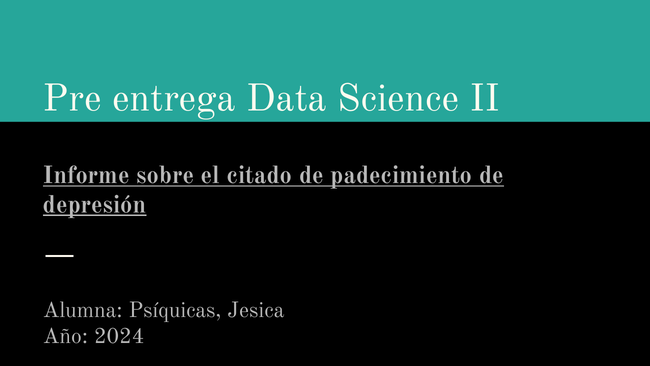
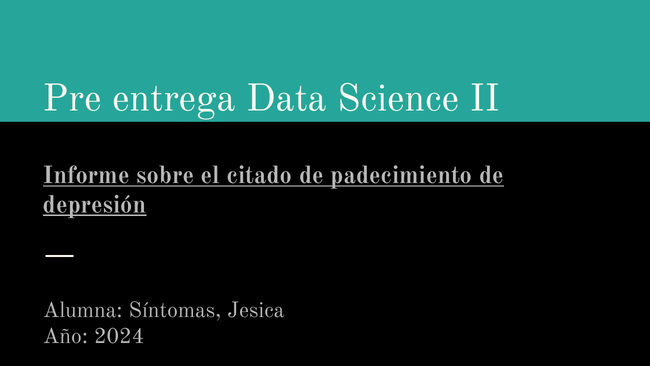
Psíquicas: Psíquicas -> Síntomas (175, 310)
